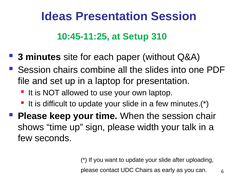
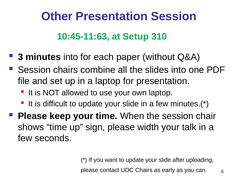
Ideas: Ideas -> Other (57, 16)
10:45-11:25: 10:45-11:25 -> 10:45-11:63 (83, 37)
minutes site: site -> into (71, 57)
